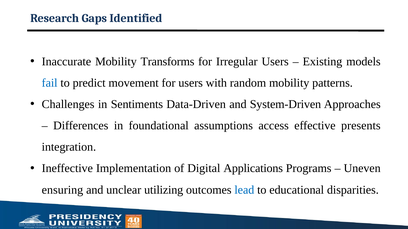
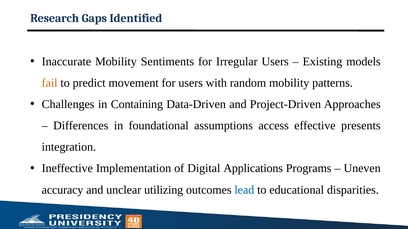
Transforms: Transforms -> Sentiments (167, 62)
fail colour: blue -> orange (50, 83)
Sentiments: Sentiments -> Containing (137, 104)
System-Driven: System-Driven -> Project-Driven (285, 104)
ensuring: ensuring -> accuracy (63, 190)
